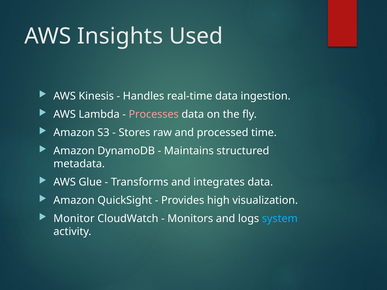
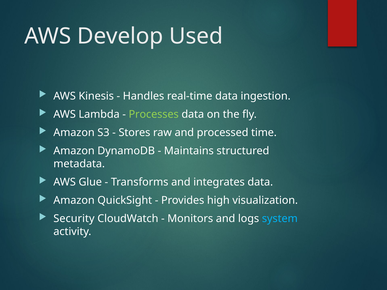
Insights: Insights -> Develop (120, 36)
Processes colour: pink -> light green (154, 114)
Monitor: Monitor -> Security (74, 219)
